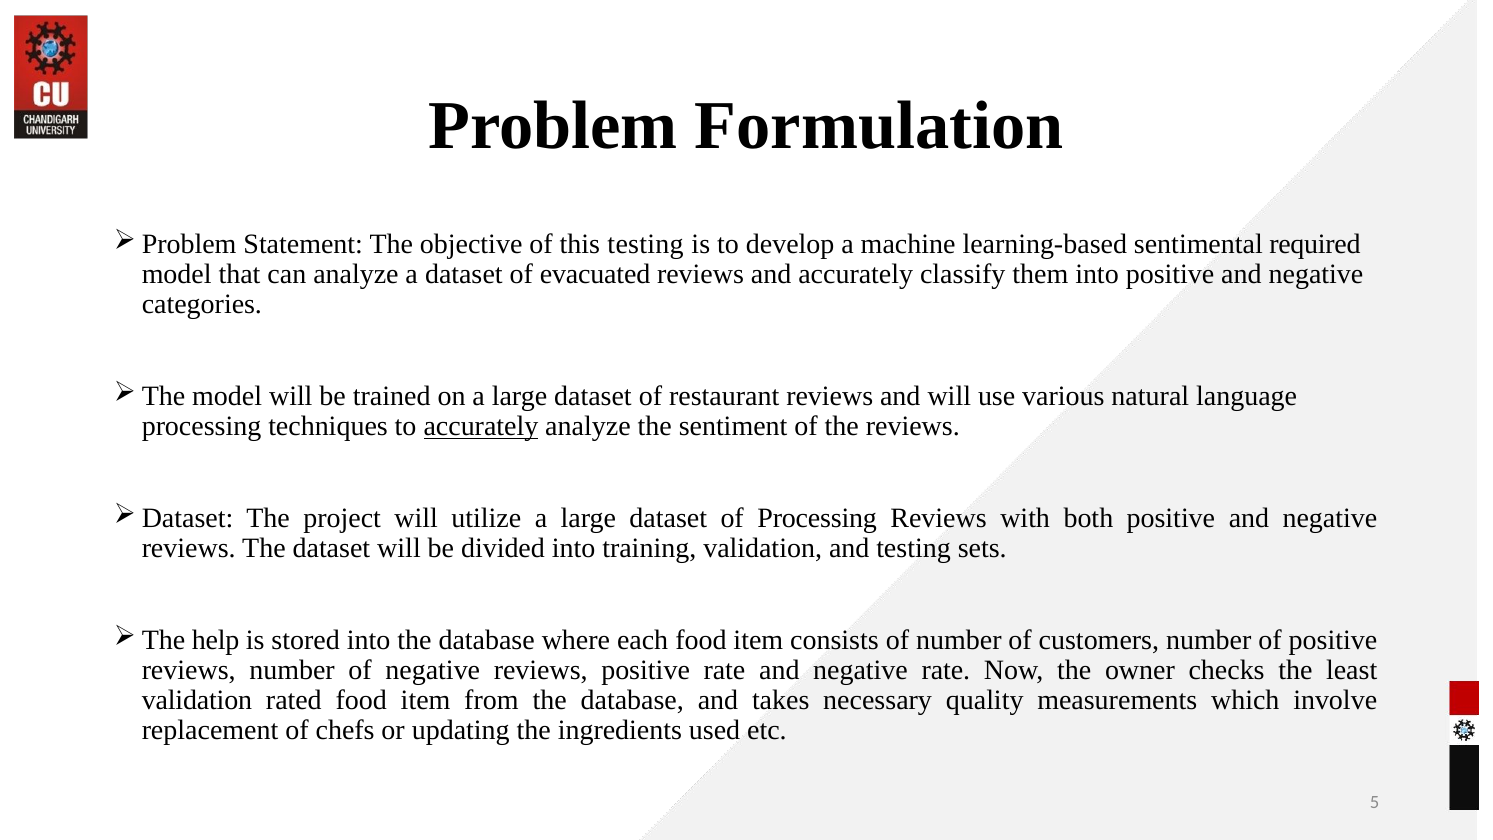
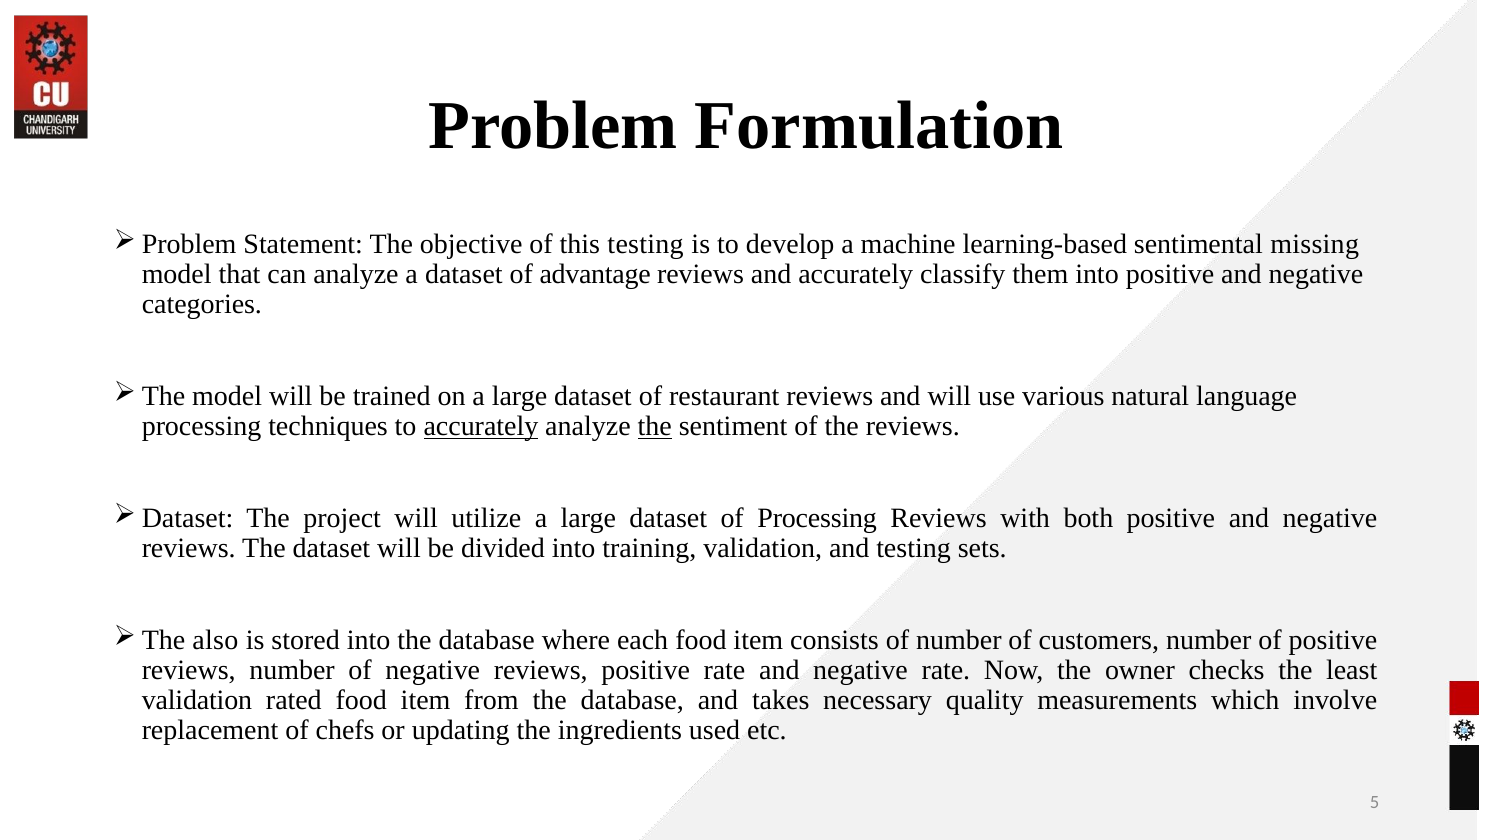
required: required -> missing (1315, 244)
evacuated: evacuated -> advantage (595, 274)
the underline: none -> present (655, 426)
help: help -> also (215, 640)
